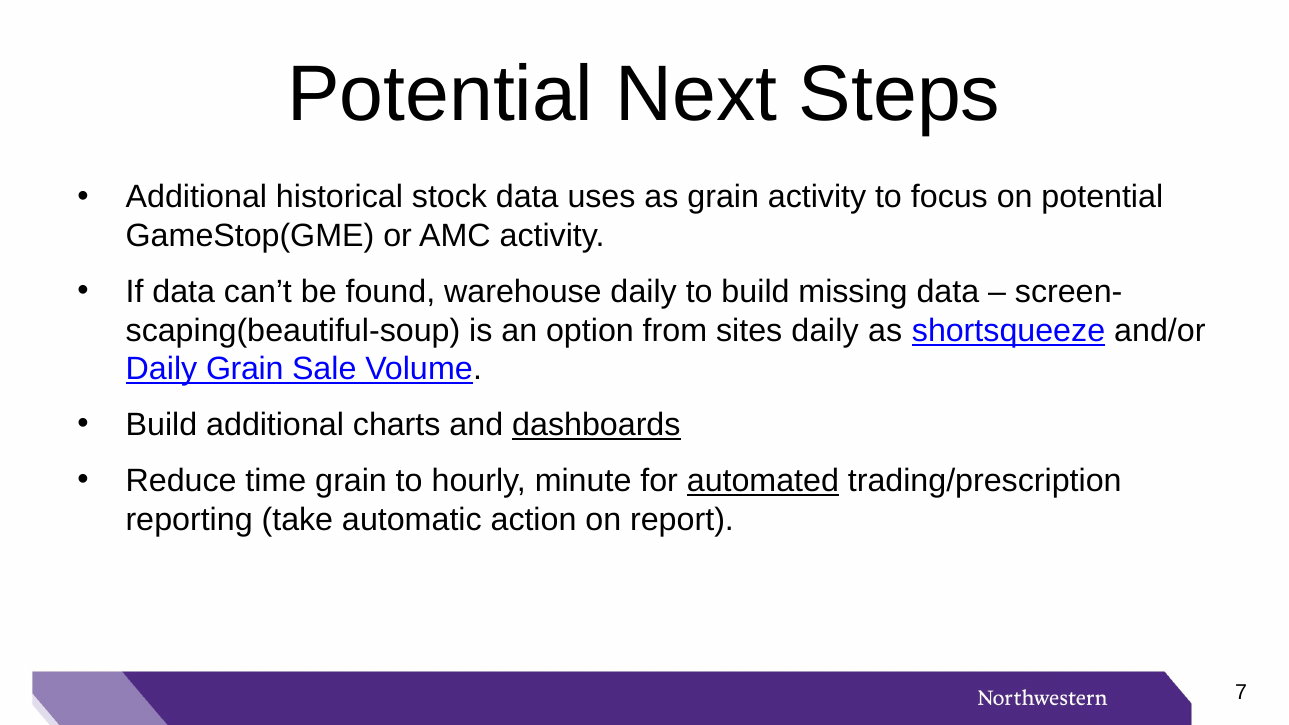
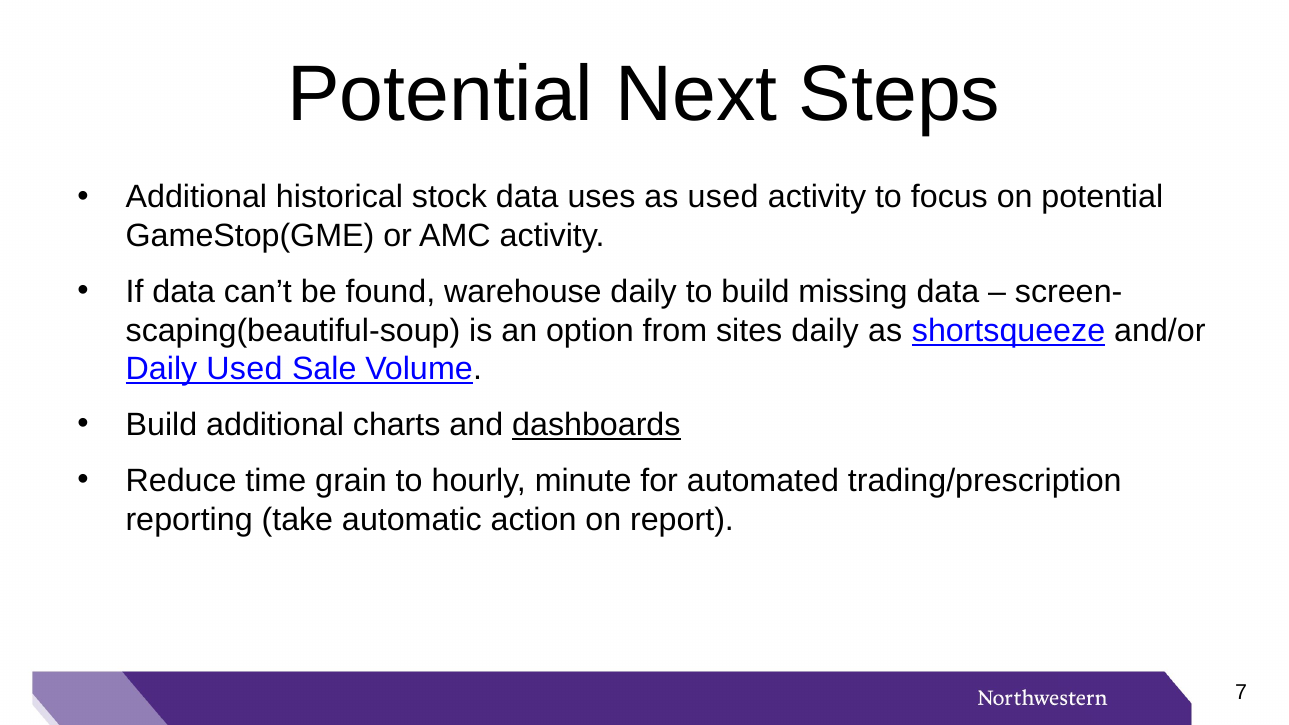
as grain: grain -> used (723, 197)
Daily Grain: Grain -> Used (244, 369)
automated underline: present -> none (763, 481)
